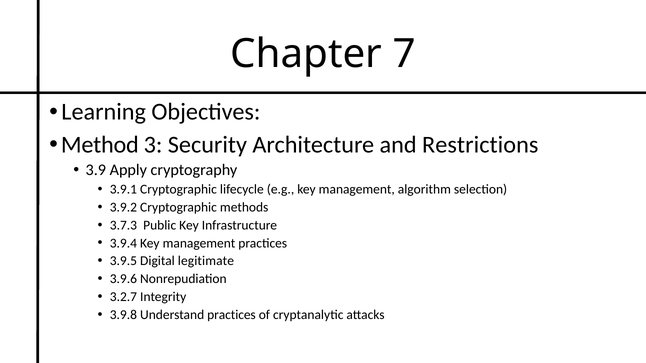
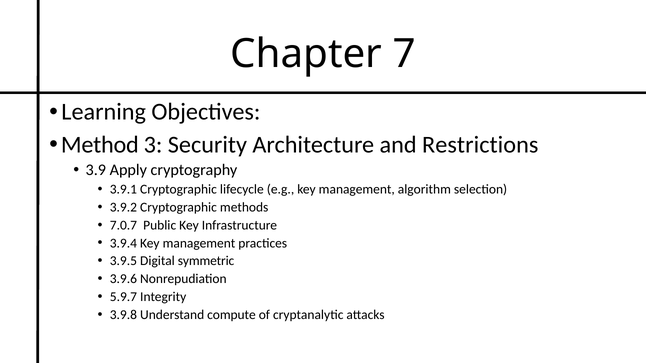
3.7.3: 3.7.3 -> 7.0.7 (123, 225)
legitimate: legitimate -> symmetric (206, 261)
3.2.7: 3.2.7 -> 5.9.7 (123, 297)
Understand practices: practices -> compute (231, 315)
